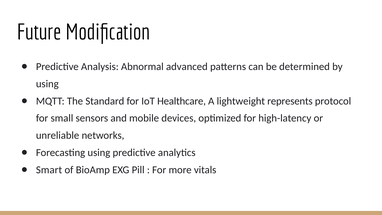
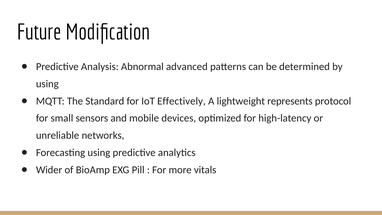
Healthcare: Healthcare -> Effectively (181, 101)
Smart: Smart -> Wider (49, 170)
